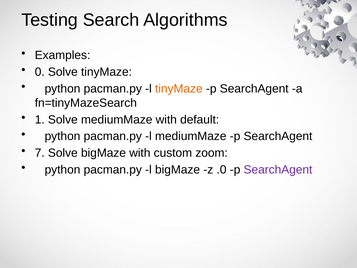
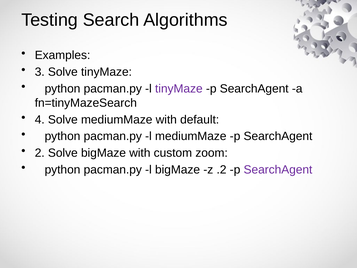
0: 0 -> 3 (40, 72)
tinyMaze colour: orange -> purple (179, 89)
1: 1 -> 4 (40, 120)
7: 7 -> 2 (40, 153)
.0: .0 -> .2 (221, 169)
